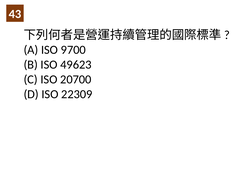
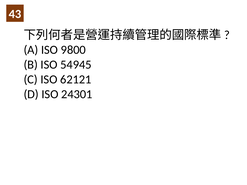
9700: 9700 -> 9800 (73, 50)
49623: 49623 -> 54945 (76, 65)
20700: 20700 -> 62121 (76, 80)
22309: 22309 -> 24301 (77, 94)
